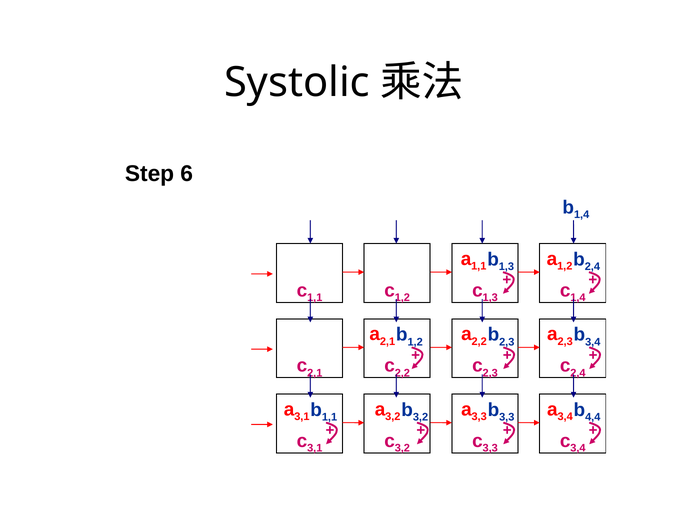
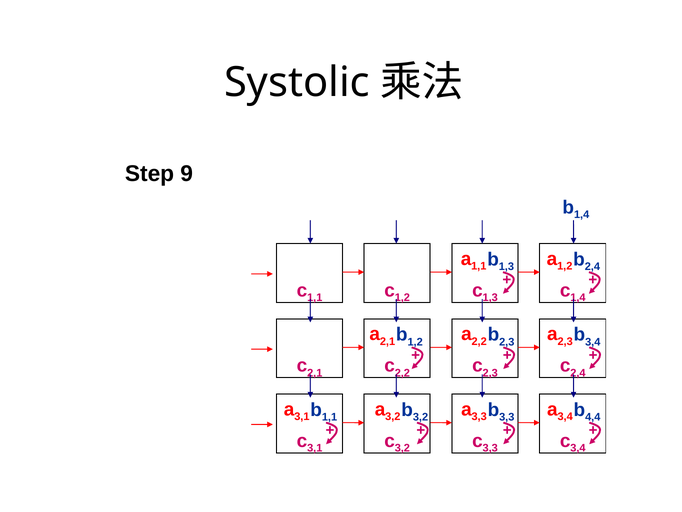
6: 6 -> 9 (187, 174)
